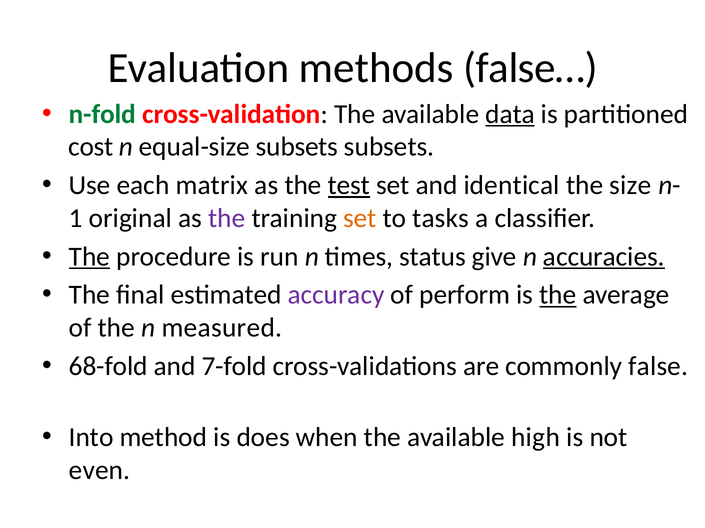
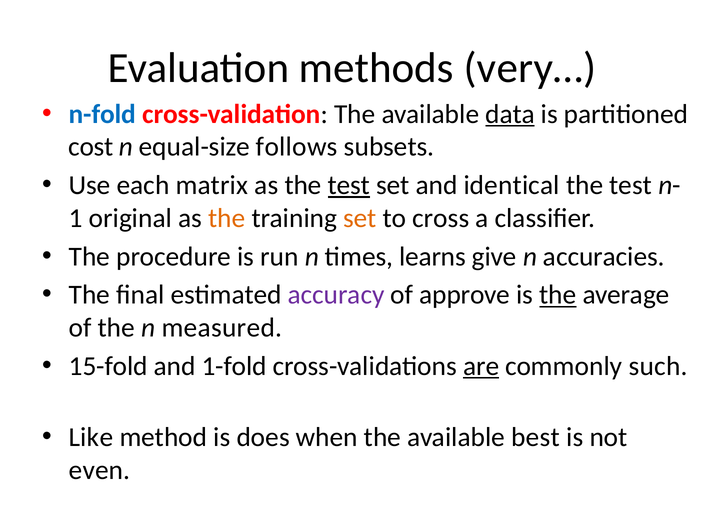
false…: false… -> very… (530, 68)
n-fold colour: green -> blue (102, 114)
equal-size subsets: subsets -> follows (297, 147)
size: size -> test (631, 186)
the colour: purple -> orange (227, 218)
tasks: tasks -> cross (441, 218)
The underline: present -> none (89, 257)
status: status -> learns (433, 257)
accuracies underline: present -> none (604, 257)
perform: perform -> approve (465, 295)
68-fold: 68-fold -> 15-fold (108, 367)
7-fold: 7-fold -> 1-fold (234, 367)
are underline: none -> present (481, 367)
false: false -> such (658, 367)
Into: Into -> Like (91, 438)
high: high -> best (536, 438)
